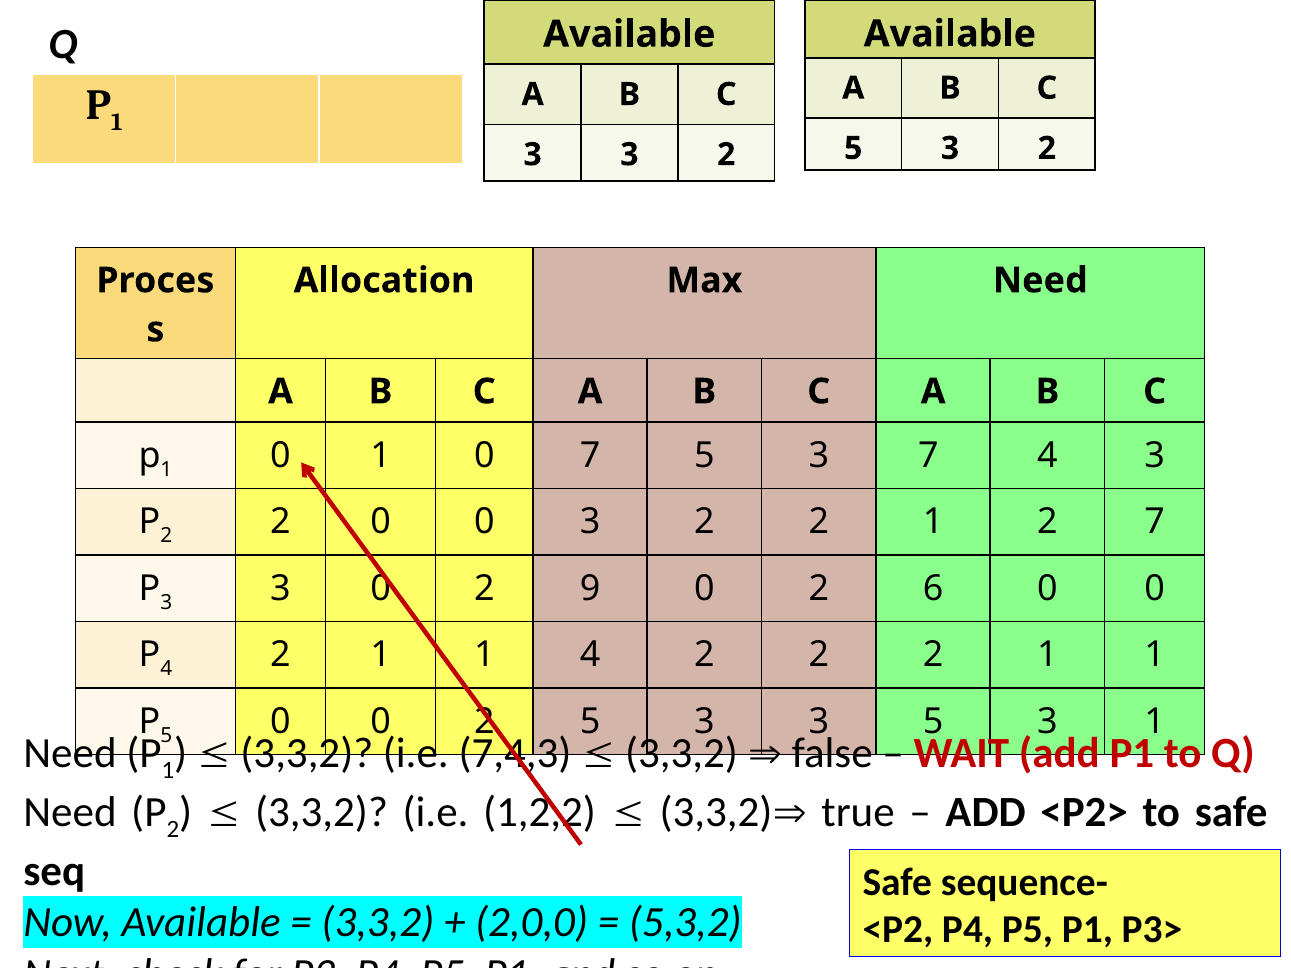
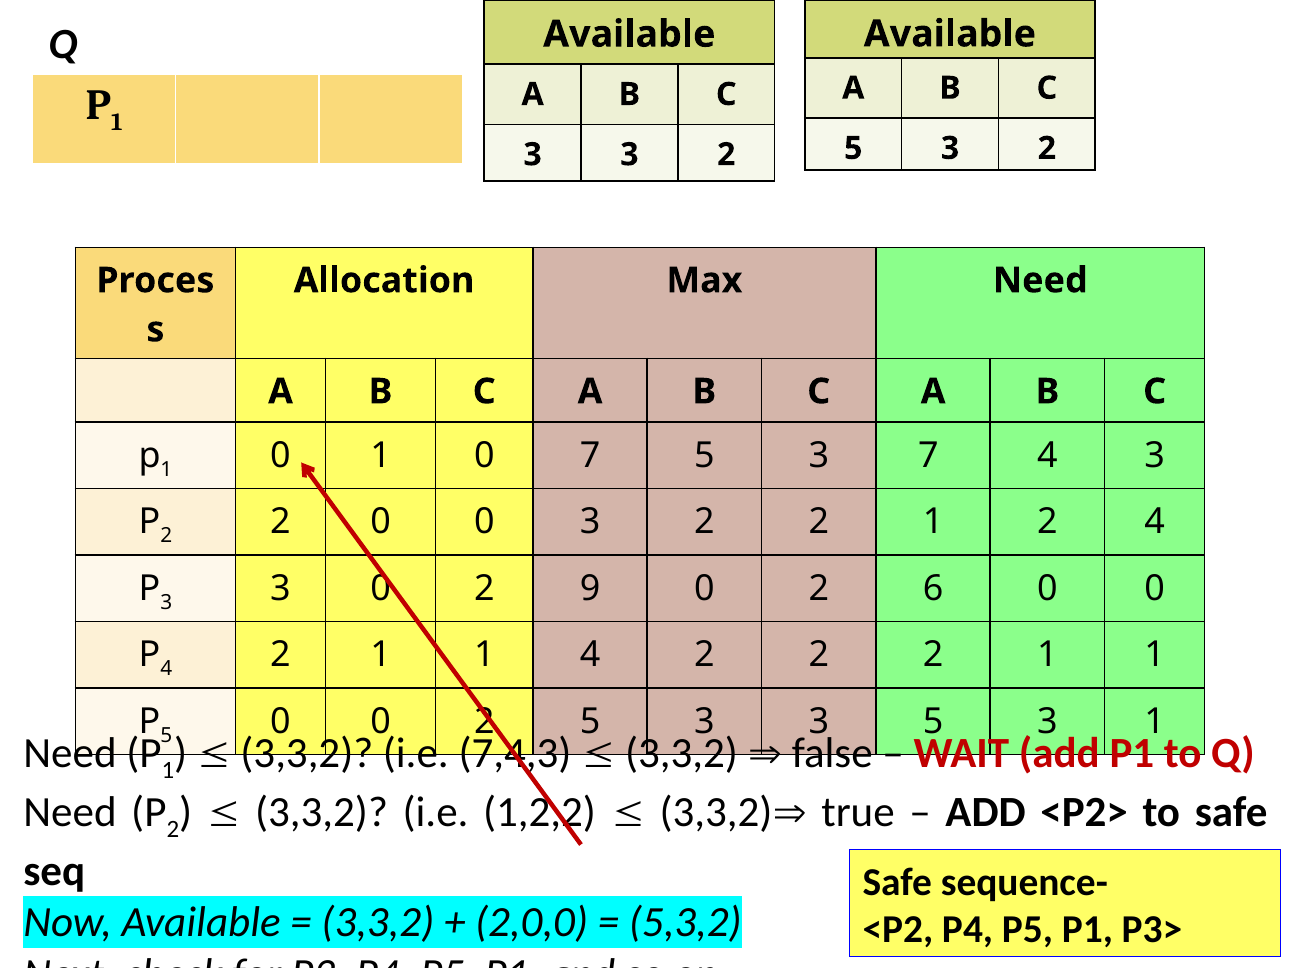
2 7: 7 -> 4 (1155, 522)
